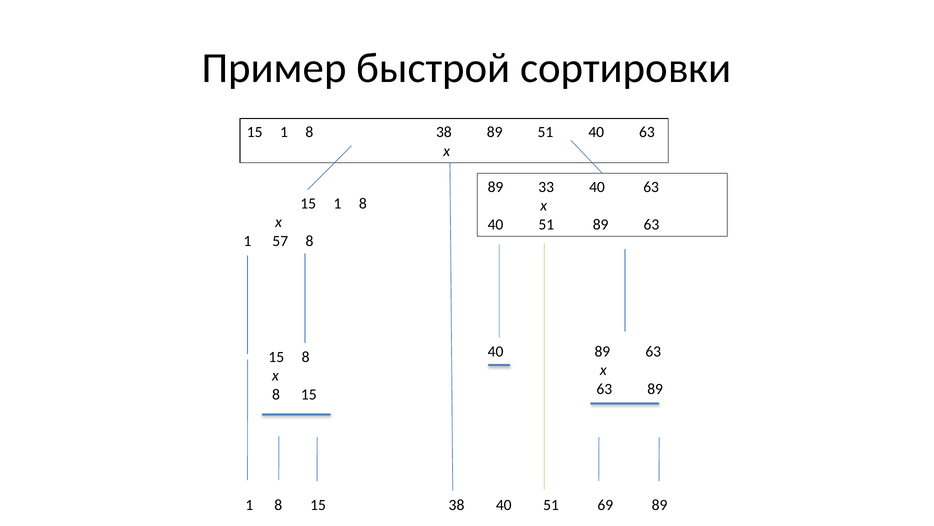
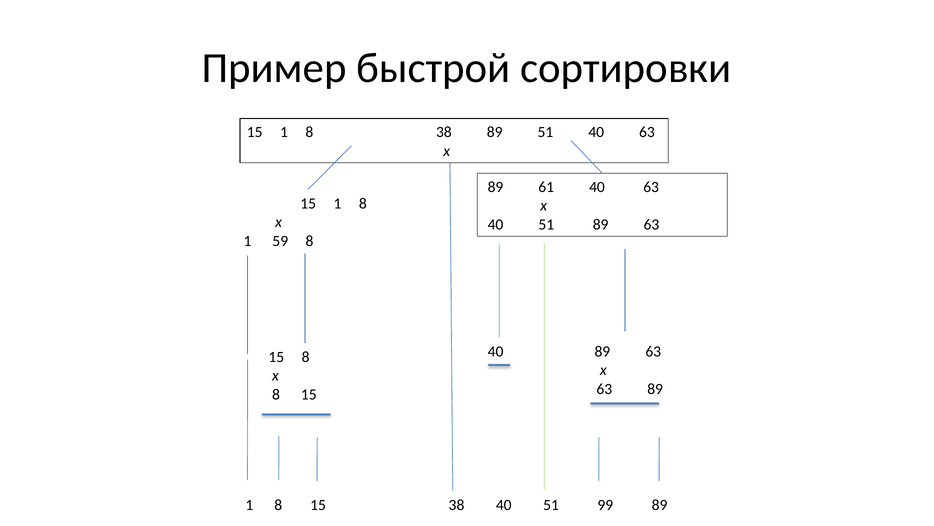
33: 33 -> 61 (546, 187)
57: 57 -> 59 (280, 241)
69: 69 -> 99 (605, 504)
